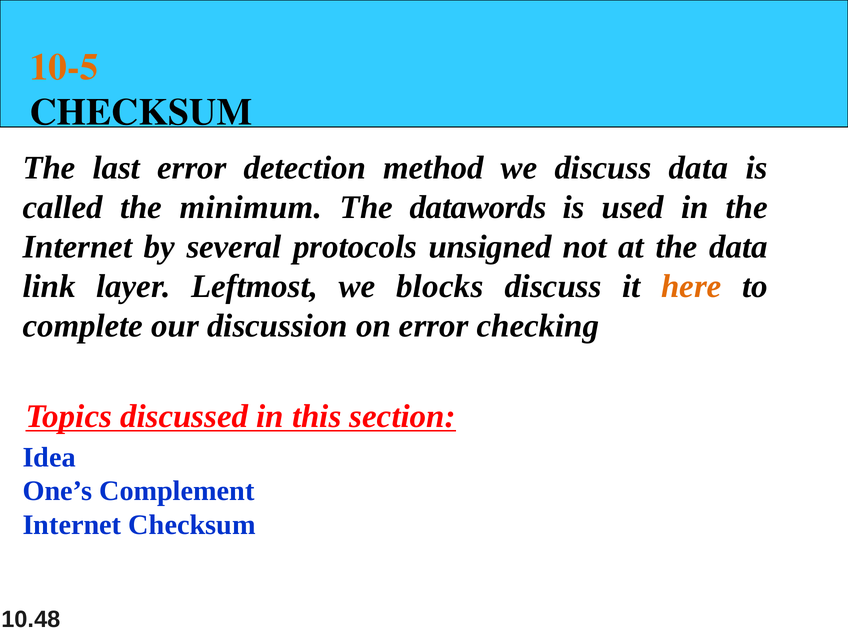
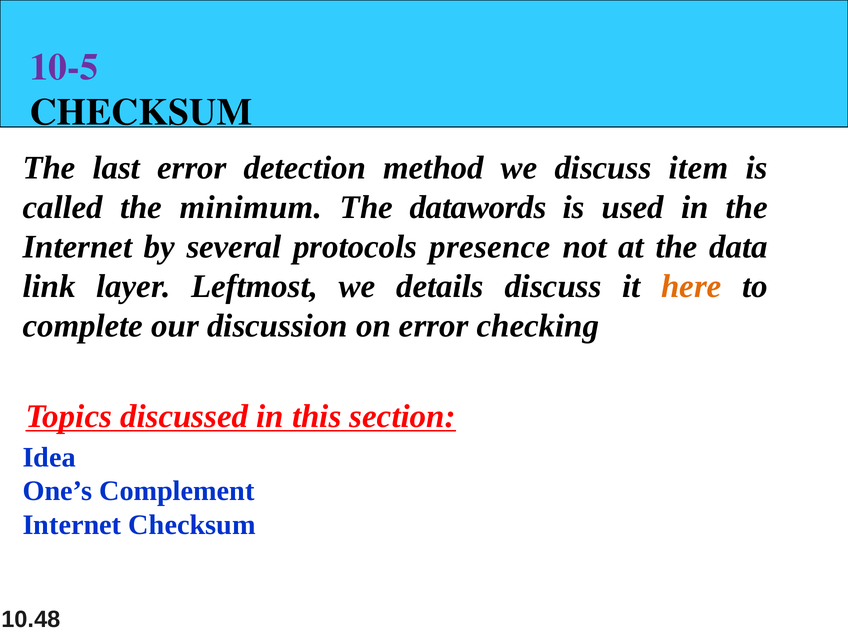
10-5 colour: orange -> purple (64, 67)
discuss data: data -> item (698, 168)
unsigned: unsigned -> presence (490, 247)
blocks: blocks -> details (440, 286)
